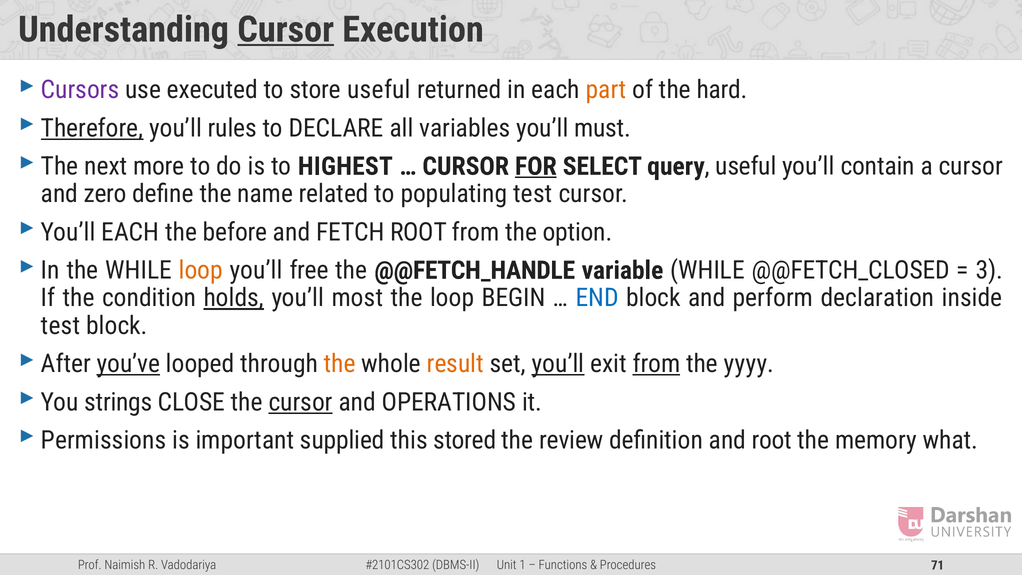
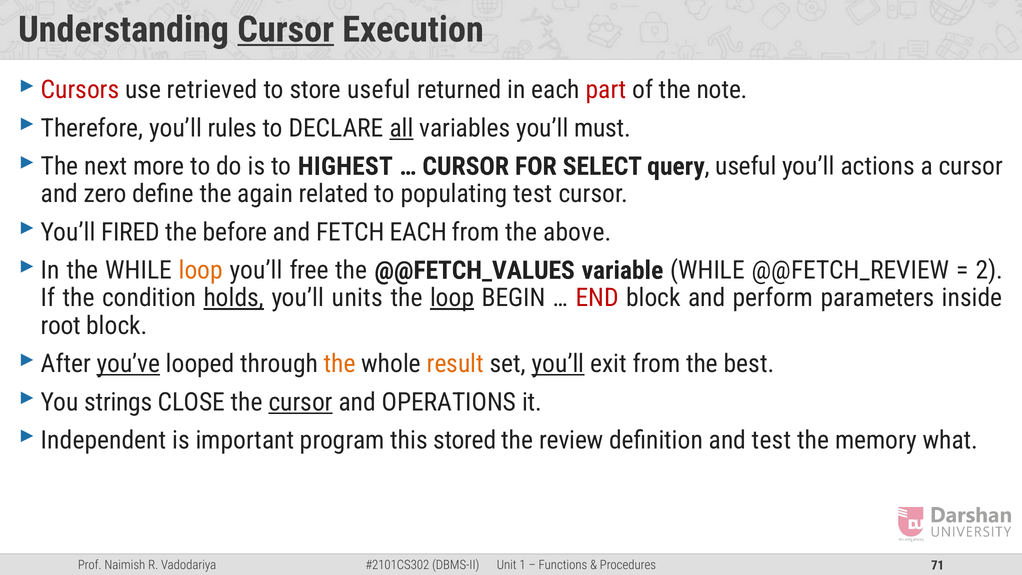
Cursors colour: purple -> red (80, 90)
executed: executed -> retrieved (212, 90)
part colour: orange -> red (606, 90)
hard: hard -> note (722, 90)
Therefore underline: present -> none (92, 128)
all underline: none -> present (401, 128)
FOR underline: present -> none (536, 166)
contain: contain -> actions (878, 166)
name: name -> again (265, 194)
You’ll EACH: EACH -> FIRED (131, 232)
FETCH ROOT: ROOT -> EACH (418, 232)
option: option -> above (577, 232)
@@FETCH_HANDLE: @@FETCH_HANDLE -> @@FETCH_VALUES (475, 270)
@@FETCH_CLOSED: @@FETCH_CLOSED -> @@FETCH_REVIEW (851, 270)
3: 3 -> 2 (989, 270)
most: most -> units (357, 298)
loop underline: none -> present (452, 298)
END colour: blue -> red (597, 298)
declaration: declaration -> parameters (878, 298)
test: test -> root (61, 326)
from underline: present -> none (656, 364)
yyyy: yyyy -> best (749, 364)
Permissions: Permissions -> Independent (104, 440)
supplied: supplied -> program (342, 440)
and root: root -> test (772, 440)
